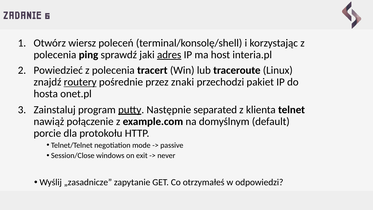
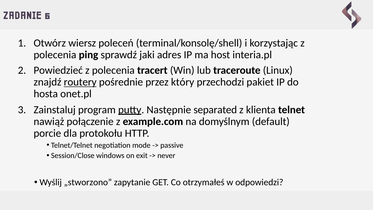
adres underline: present -> none (169, 55)
znaki: znaki -> który (183, 82)
„zasadnicze: „zasadnicze -> „stworzono (88, 182)
